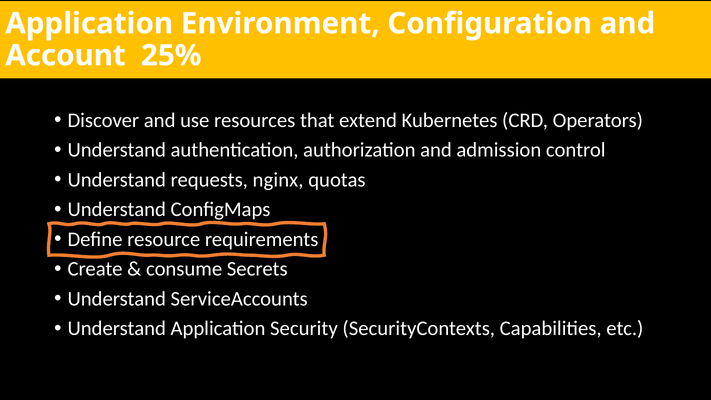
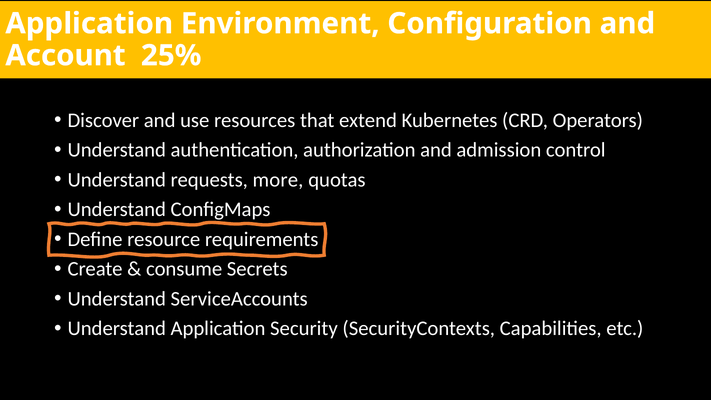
nginx: nginx -> more (278, 180)
